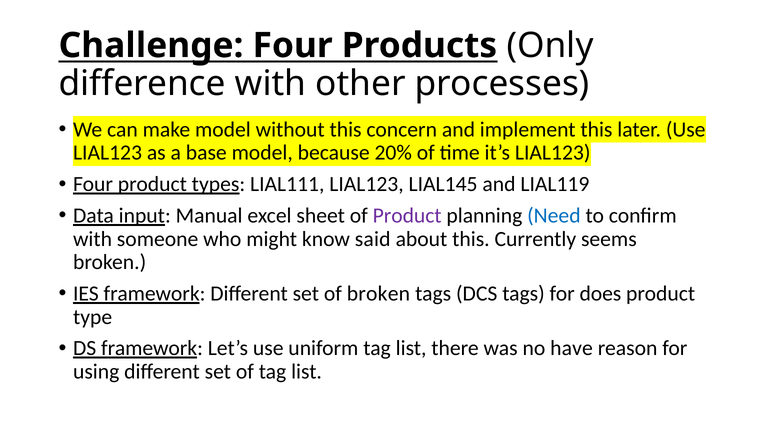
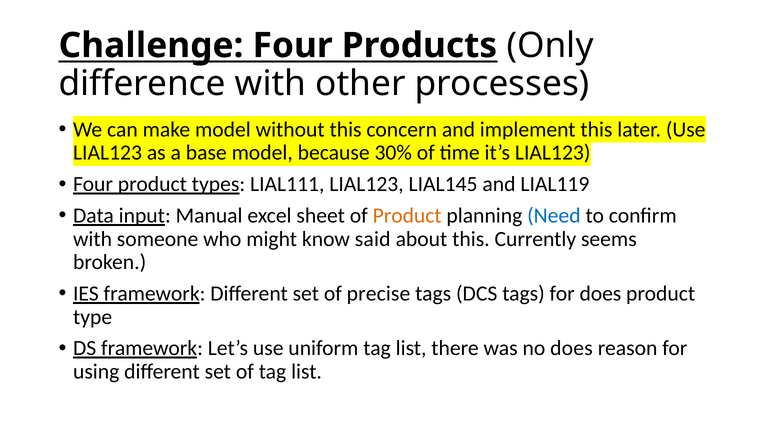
20%: 20% -> 30% (393, 153)
Product colour: purple -> orange (407, 216)
of broken: broken -> precise (378, 294)
no have: have -> does (571, 349)
